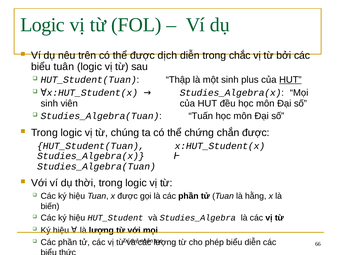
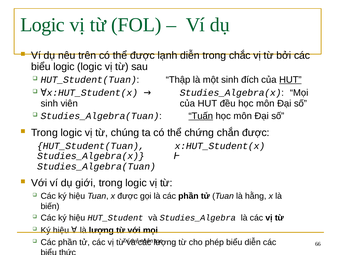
dịch: dịch -> lạnh (168, 56)
biểu tuân: tuân -> logic (64, 67)
plus: plus -> đích (250, 80)
Tuấn underline: none -> present (201, 116)
thời: thời -> giới (86, 184)
